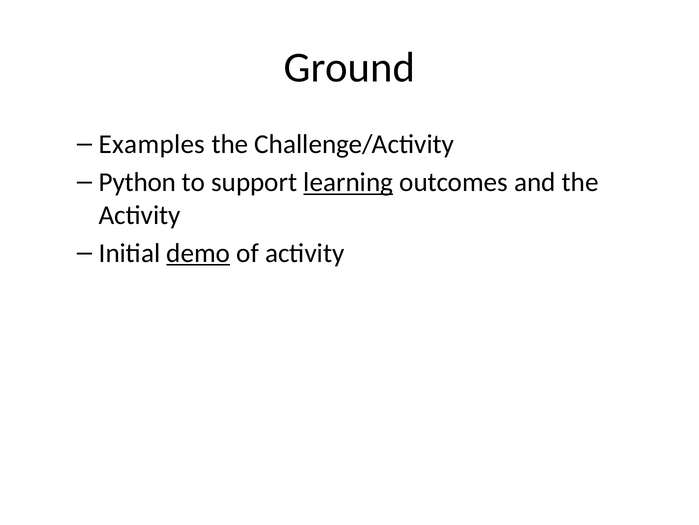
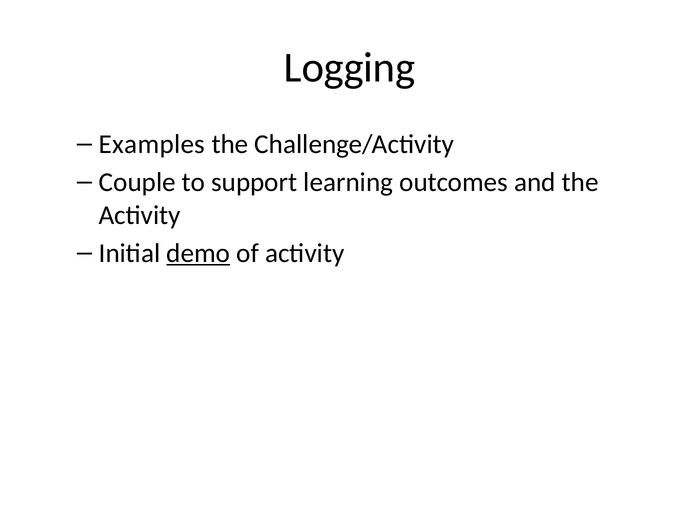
Ground: Ground -> Logging (350, 68)
Python: Python -> Couple (137, 182)
learning underline: present -> none (348, 182)
